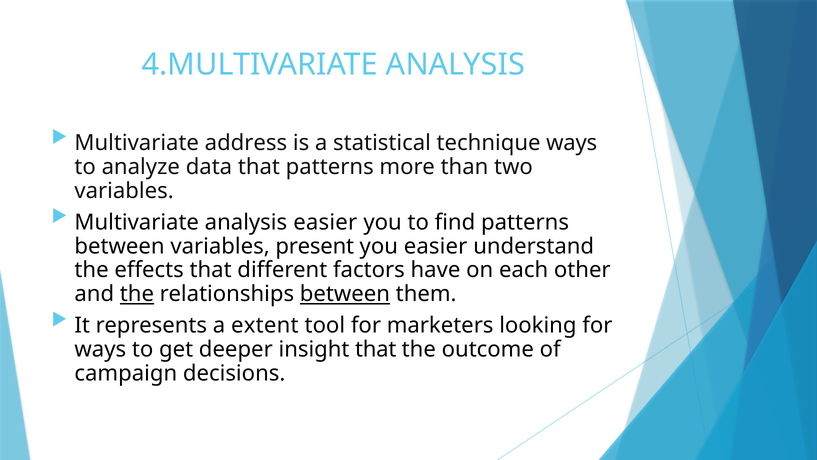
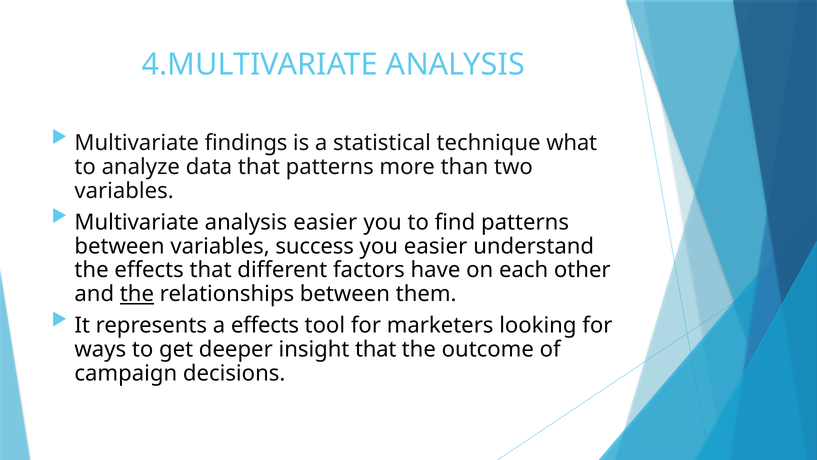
address: address -> findings (246, 143)
technique ways: ways -> what (572, 143)
present: present -> success (315, 246)
between underline: present -> none (345, 294)
a extent: extent -> effects (265, 325)
